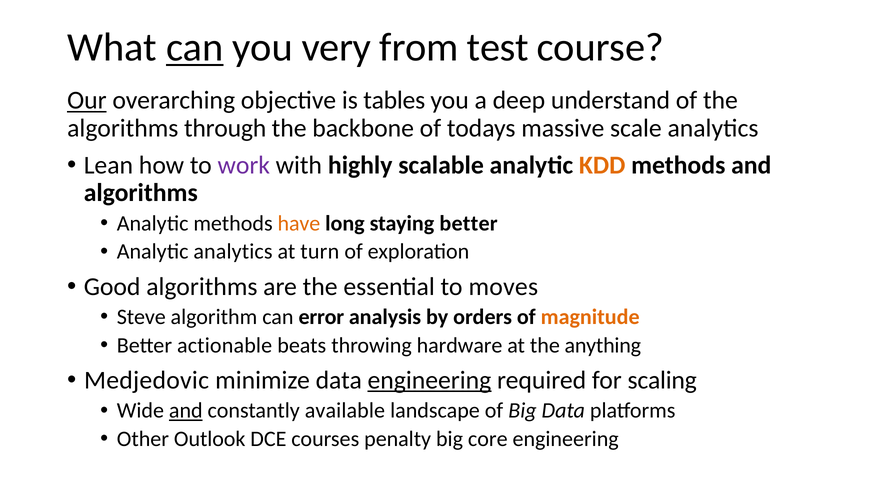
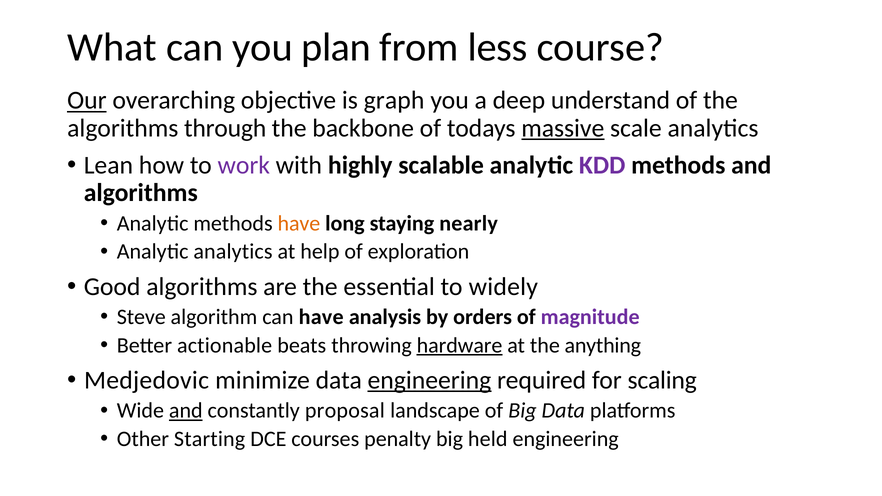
can underline: present -> none (195, 48)
very: very -> plan (336, 48)
test: test -> less (498, 48)
tables: tables -> graph (394, 100)
massive underline: none -> present (563, 128)
KDD colour: orange -> purple (602, 165)
staying better: better -> nearly (469, 223)
turn: turn -> help (320, 252)
moves: moves -> widely (503, 287)
can error: error -> have (321, 317)
magnitude colour: orange -> purple (590, 317)
hardware underline: none -> present (460, 345)
available: available -> proposal (345, 411)
Outlook: Outlook -> Starting (210, 439)
core: core -> held (488, 439)
